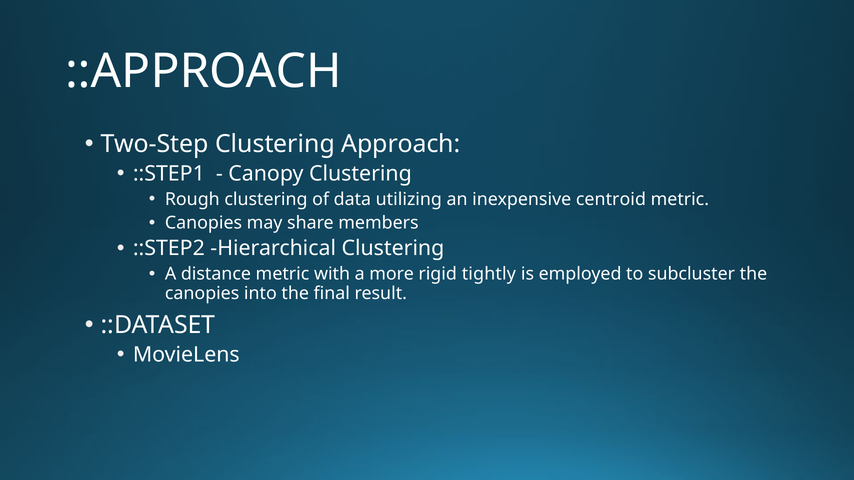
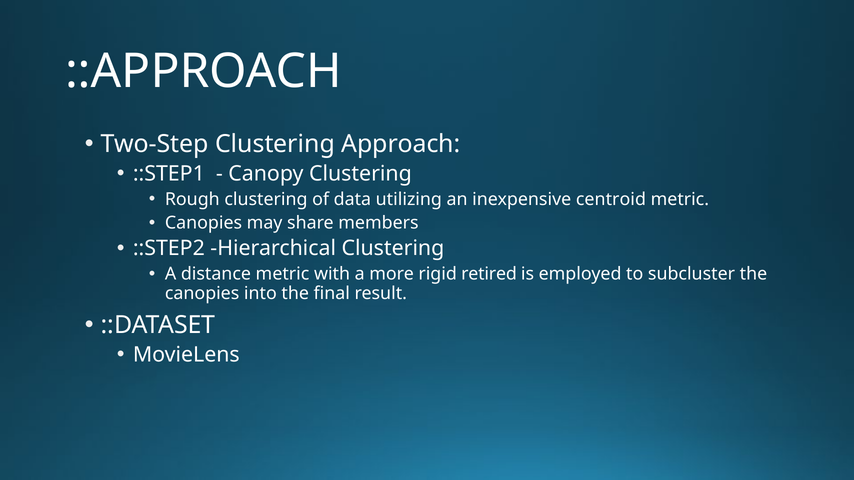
tightly: tightly -> retired (489, 274)
